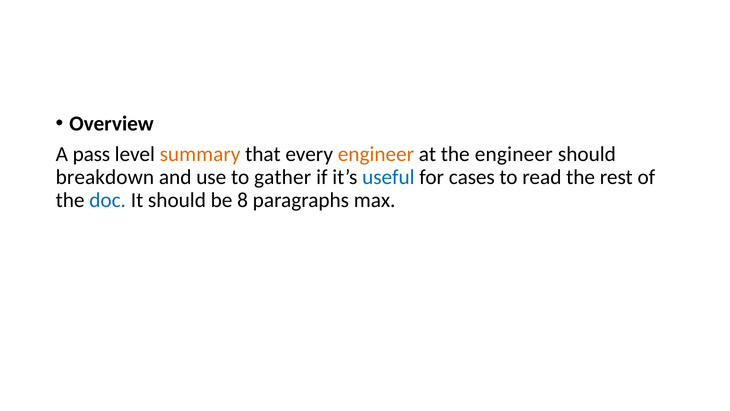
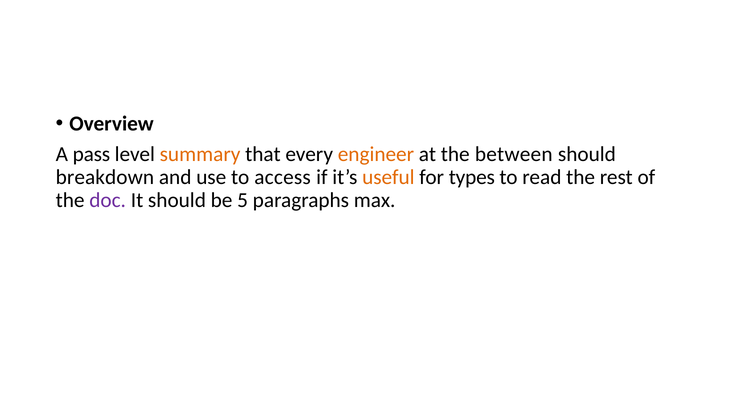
the engineer: engineer -> between (514, 154)
gather: gather -> access (283, 177)
useful colour: blue -> orange (388, 177)
cases: cases -> types (472, 177)
doc colour: blue -> purple (108, 200)
8: 8 -> 5 (243, 200)
